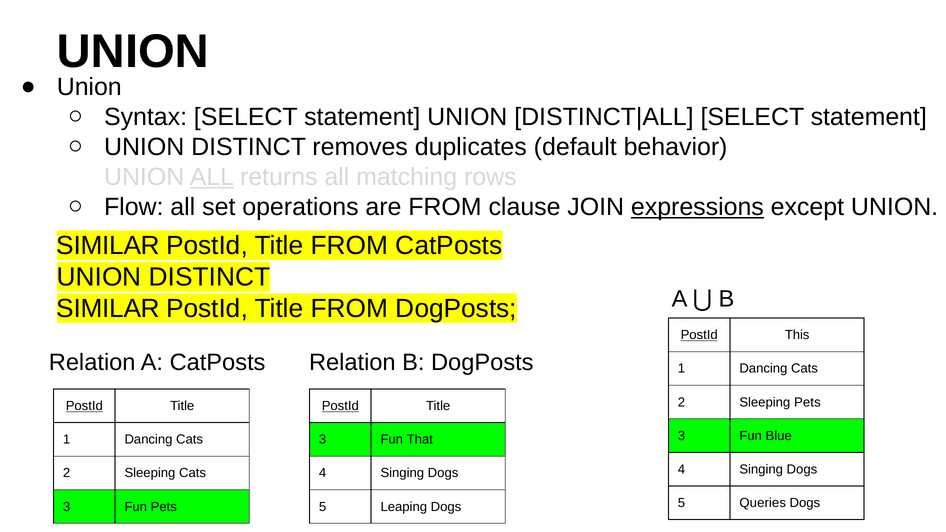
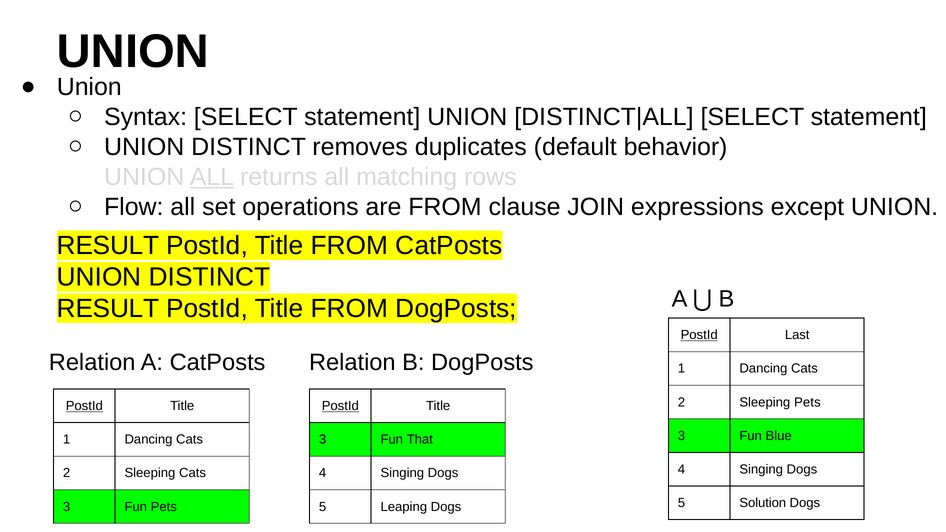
expressions underline: present -> none (697, 207)
SIMILAR: SIMILAR -> RESULT (108, 246)
SIMILAR: SIMILAR -> RESULT (108, 309)
This: This -> Last (797, 335)
Queries: Queries -> Solution (763, 503)
